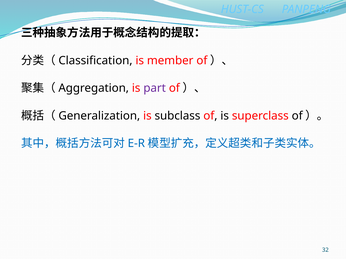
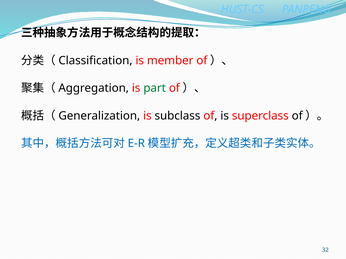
part colour: purple -> green (155, 88)
